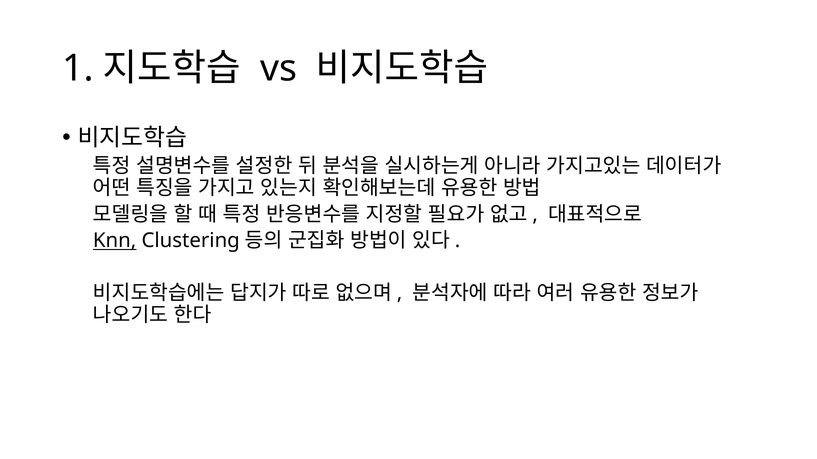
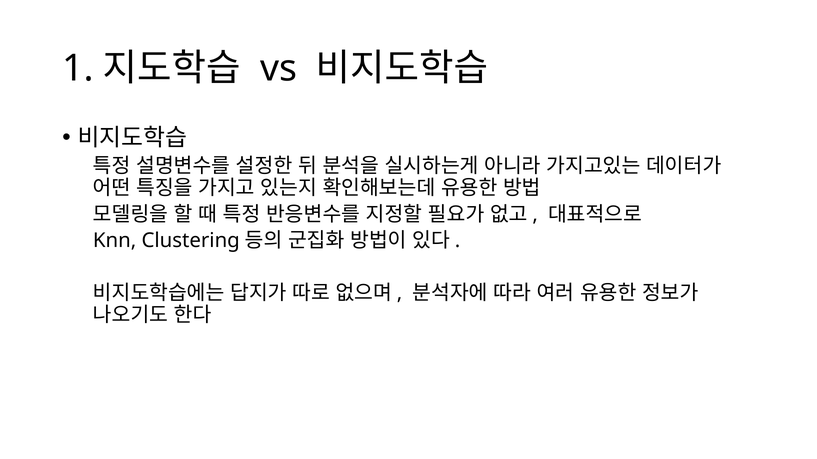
Knn underline: present -> none (115, 241)
